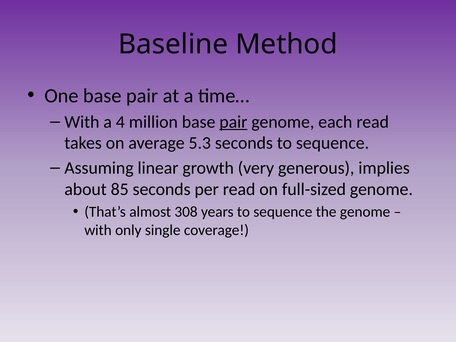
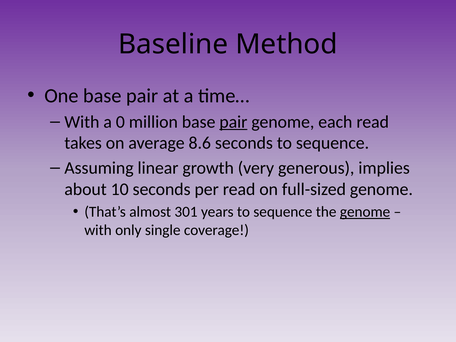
4: 4 -> 0 (120, 122)
5.3: 5.3 -> 8.6 (200, 143)
85: 85 -> 10 (120, 189)
308: 308 -> 301 (186, 212)
genome underline: none -> present (365, 212)
